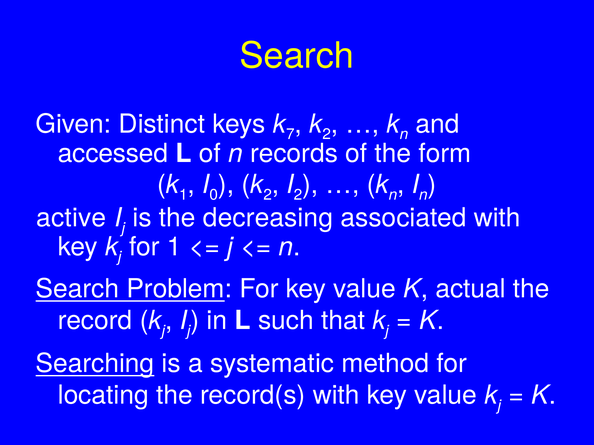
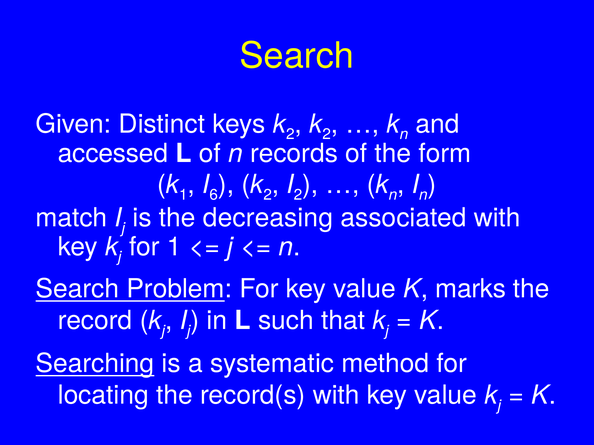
keys k 7: 7 -> 2 (290, 134)
0: 0 -> 6 (214, 195)
active: active -> match (71, 218)
actual: actual -> marks (471, 289)
